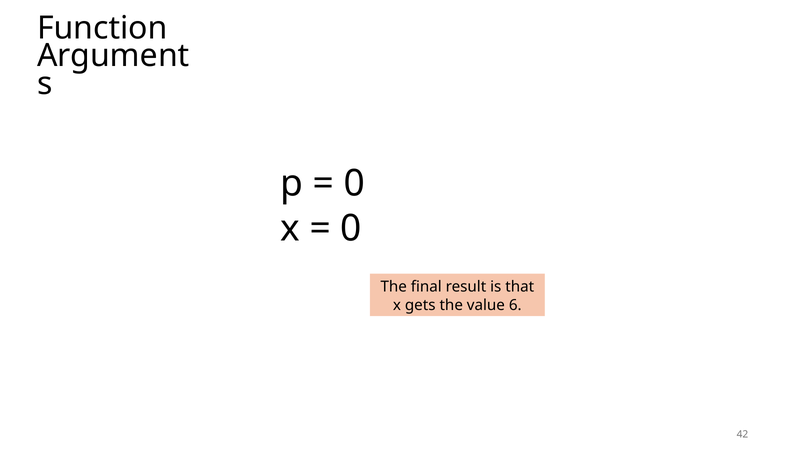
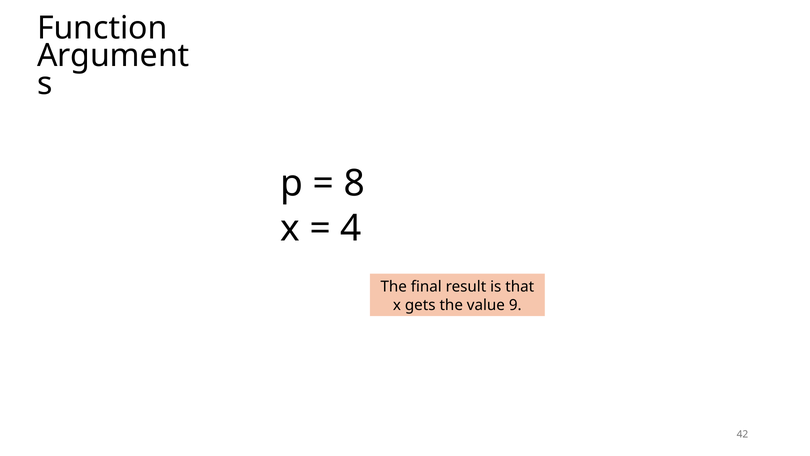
0: 0 -> 8 (354, 184)
0: 0 -> 4 (351, 228)
6: 6 -> 9 (515, 305)
